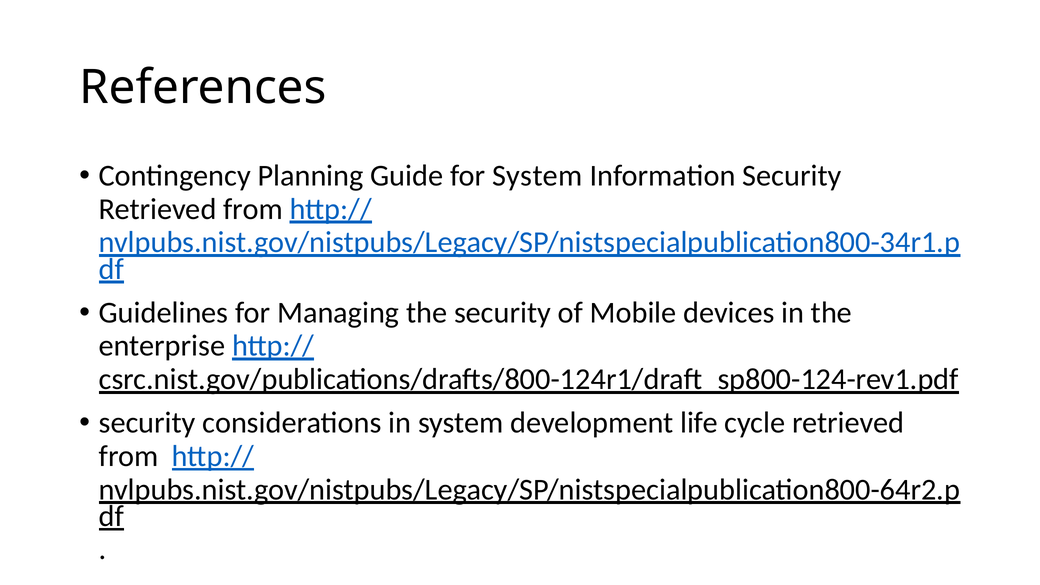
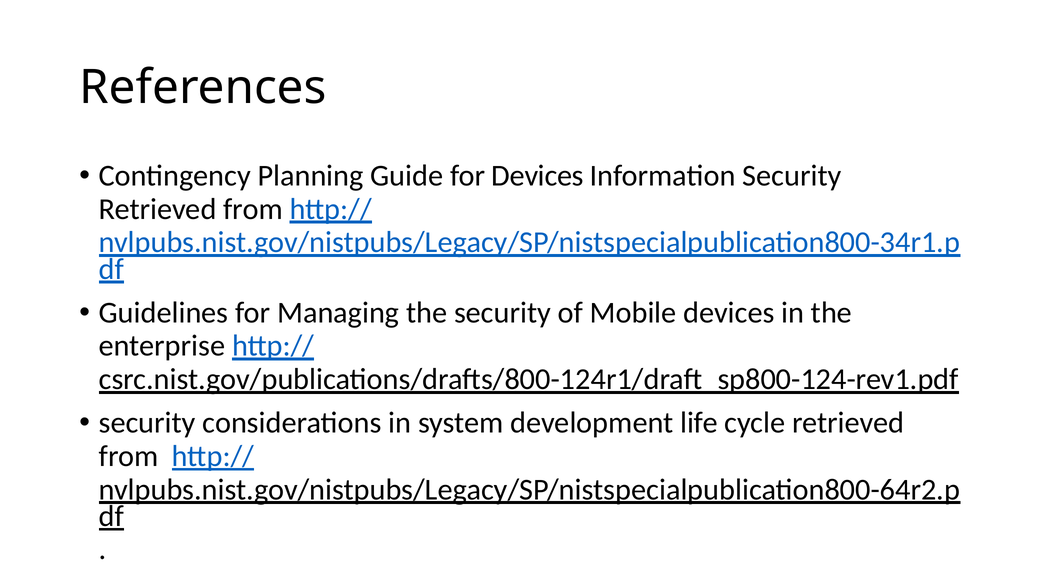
for System: System -> Devices (538, 176)
